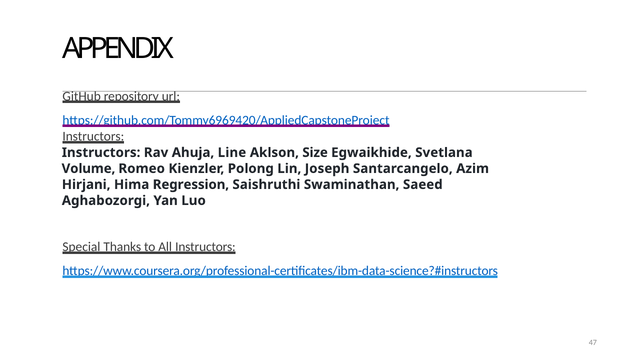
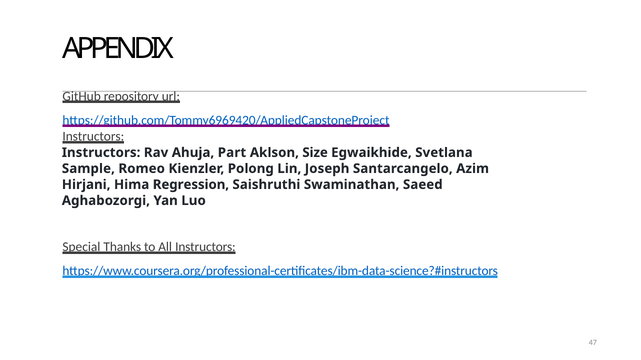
Line: Line -> Part (232, 153)
Volume: Volume -> Sample (88, 169)
